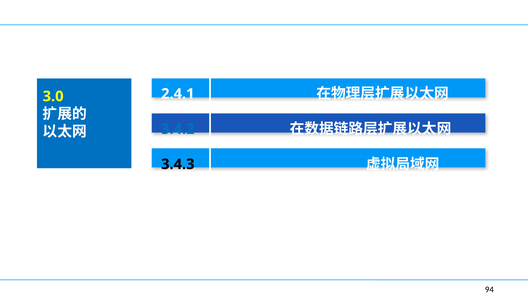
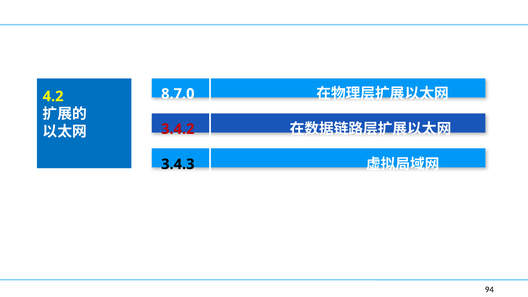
2.4.1: 2.4.1 -> 8.7.0 (178, 94)
3.0: 3.0 -> 4.2 (53, 96)
3.4.2 colour: blue -> red (178, 129)
